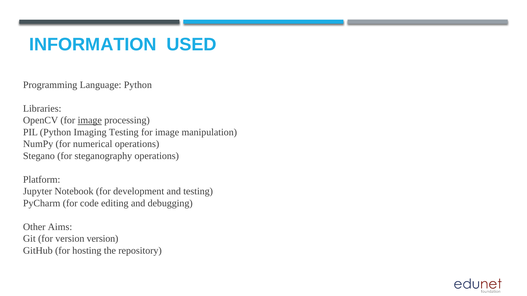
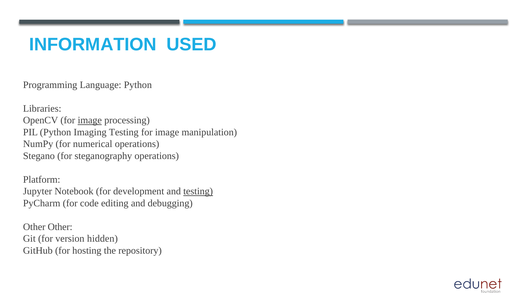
testing underline: none -> present (198, 192)
Other Aims: Aims -> Other (60, 227)
version version: version -> hidden (102, 239)
